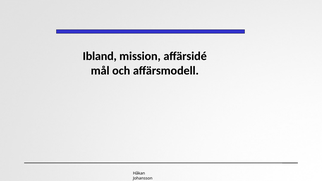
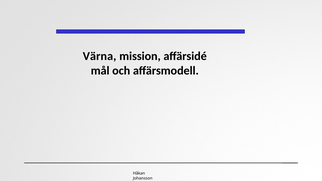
Ibland: Ibland -> Värna (100, 56)
